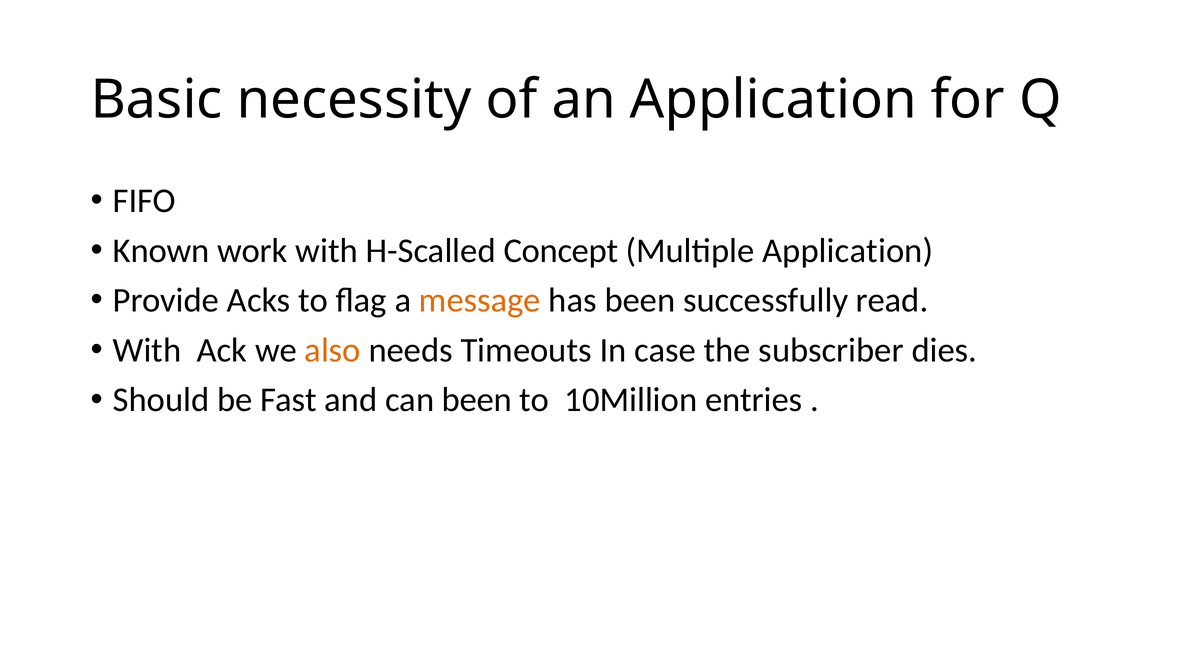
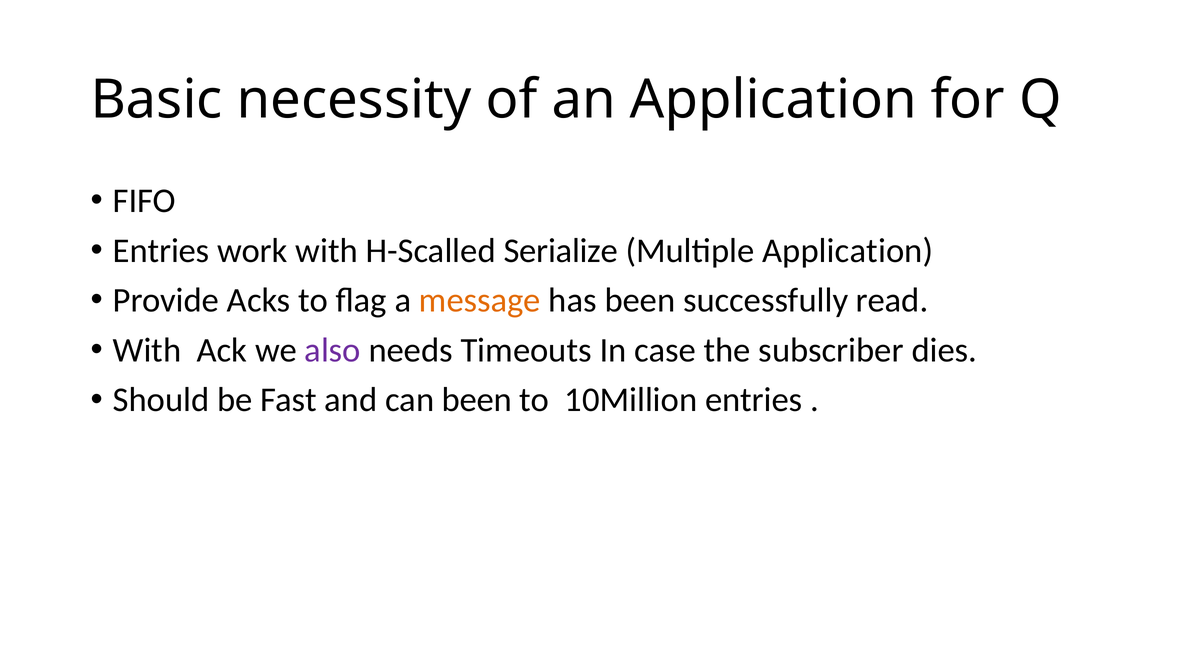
Known: Known -> Entries (161, 251)
Concept: Concept -> Serialize (561, 251)
also colour: orange -> purple (333, 350)
